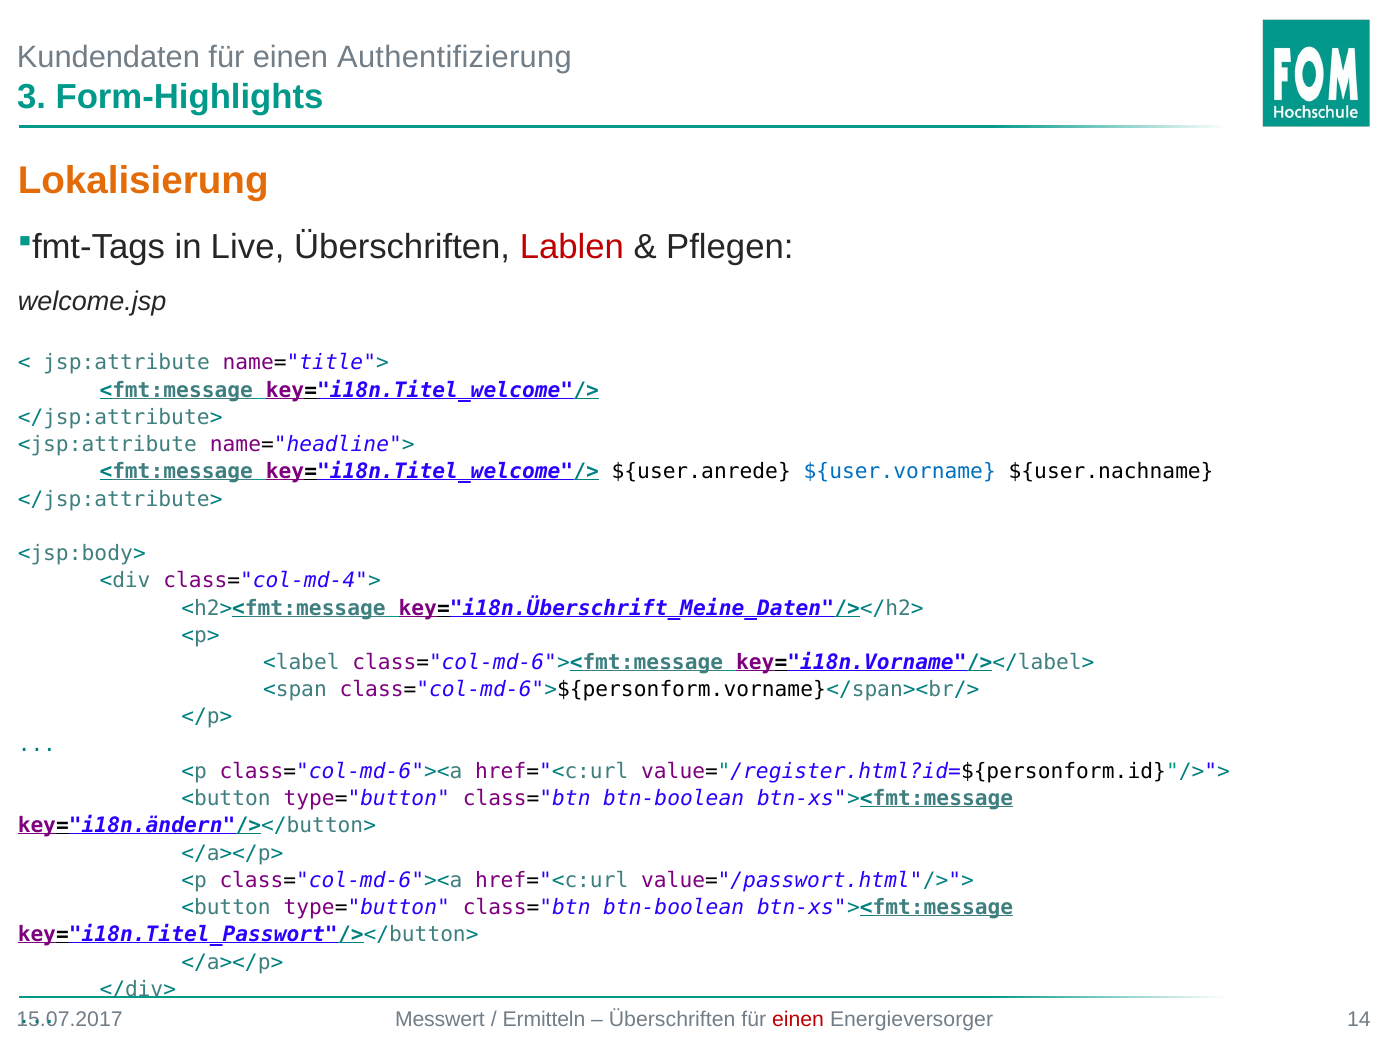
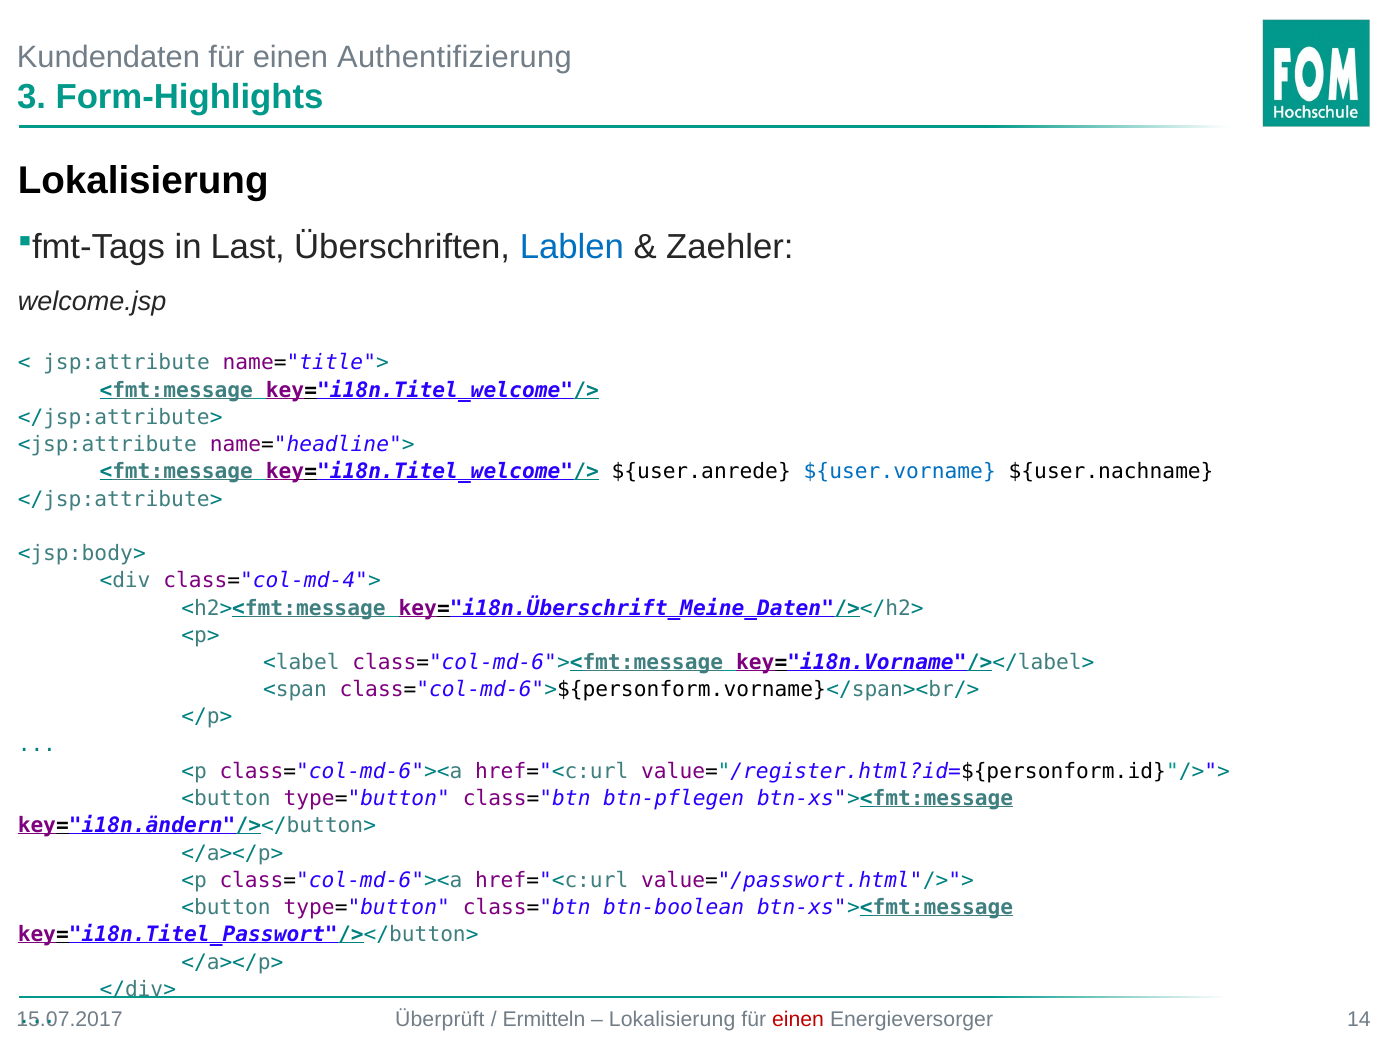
Lokalisierung colour: orange -> black (143, 180)
Live: Live -> Last (248, 247)
Lablen colour: red -> blue (572, 247)
Pflegen: Pflegen -> Zaehler (730, 247)
btn-boolean: btn-boolean -> btn-pflegen (674, 799)
Messwert: Messwert -> Überprüft (440, 1019)
Überschriften: Überschriften -> Lokalisierung (672, 1019)
